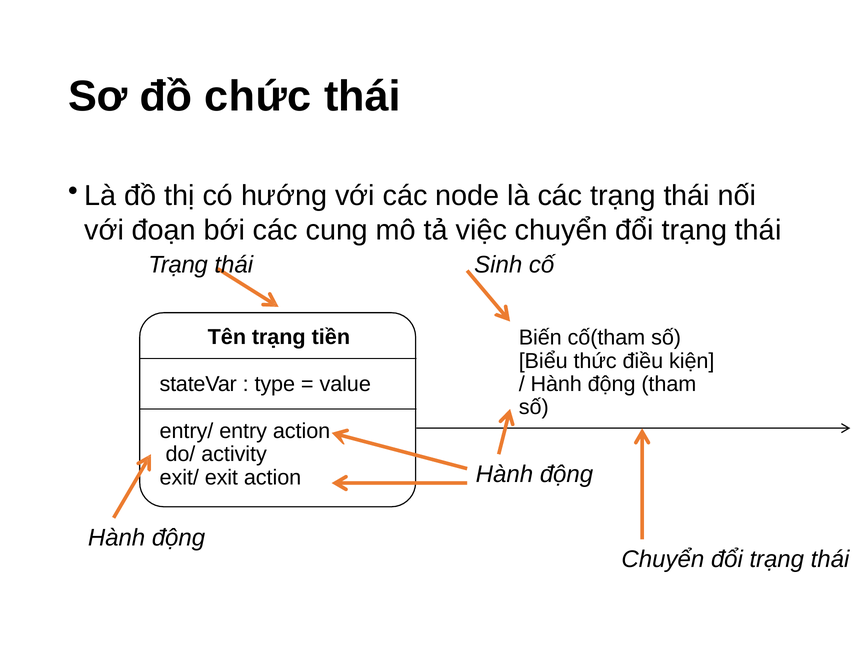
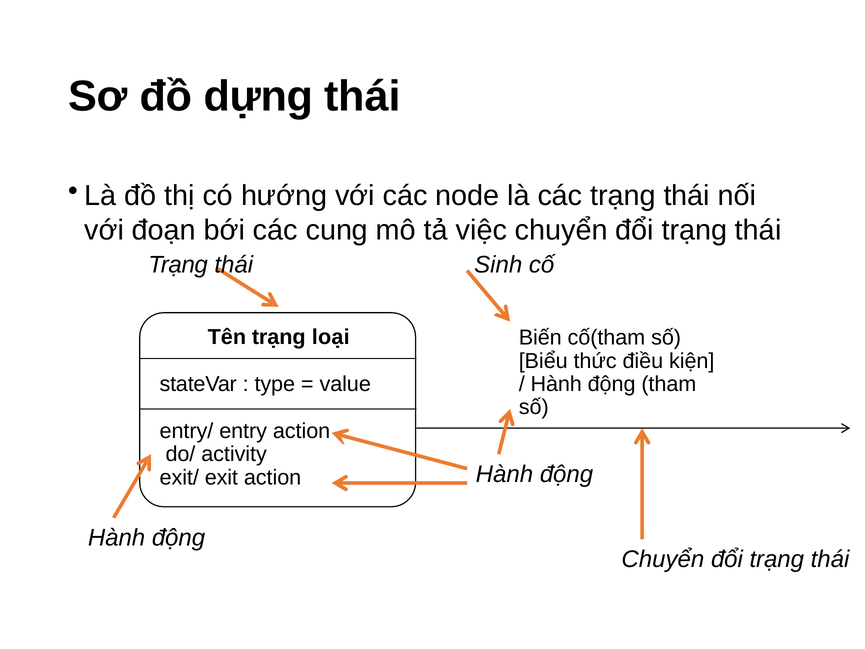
chức: chức -> dựng (258, 97)
tiền: tiền -> loại (331, 337)
